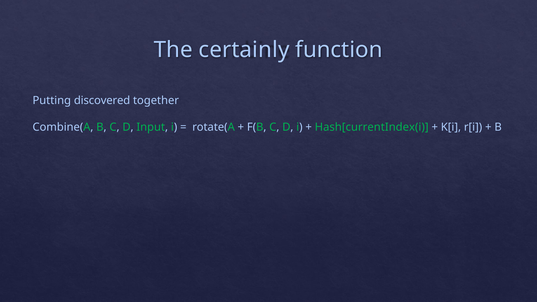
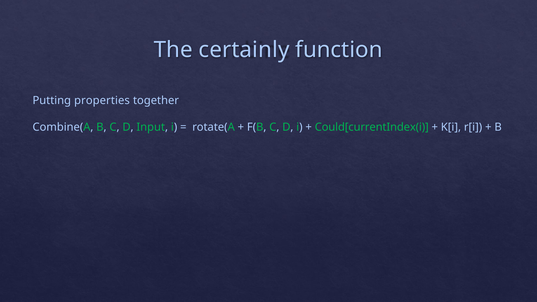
discovered: discovered -> properties (102, 100)
Hash[currentIndex(i: Hash[currentIndex(i -> Could[currentIndex(i (372, 127)
